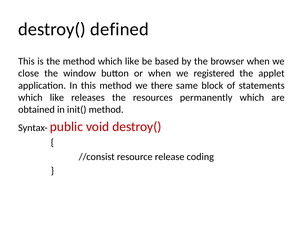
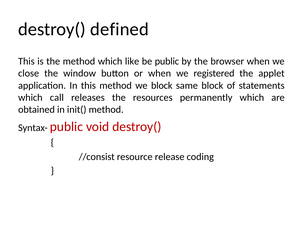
be based: based -> public (167, 61)
we there: there -> block (162, 86)
like: like -> call (57, 98)
